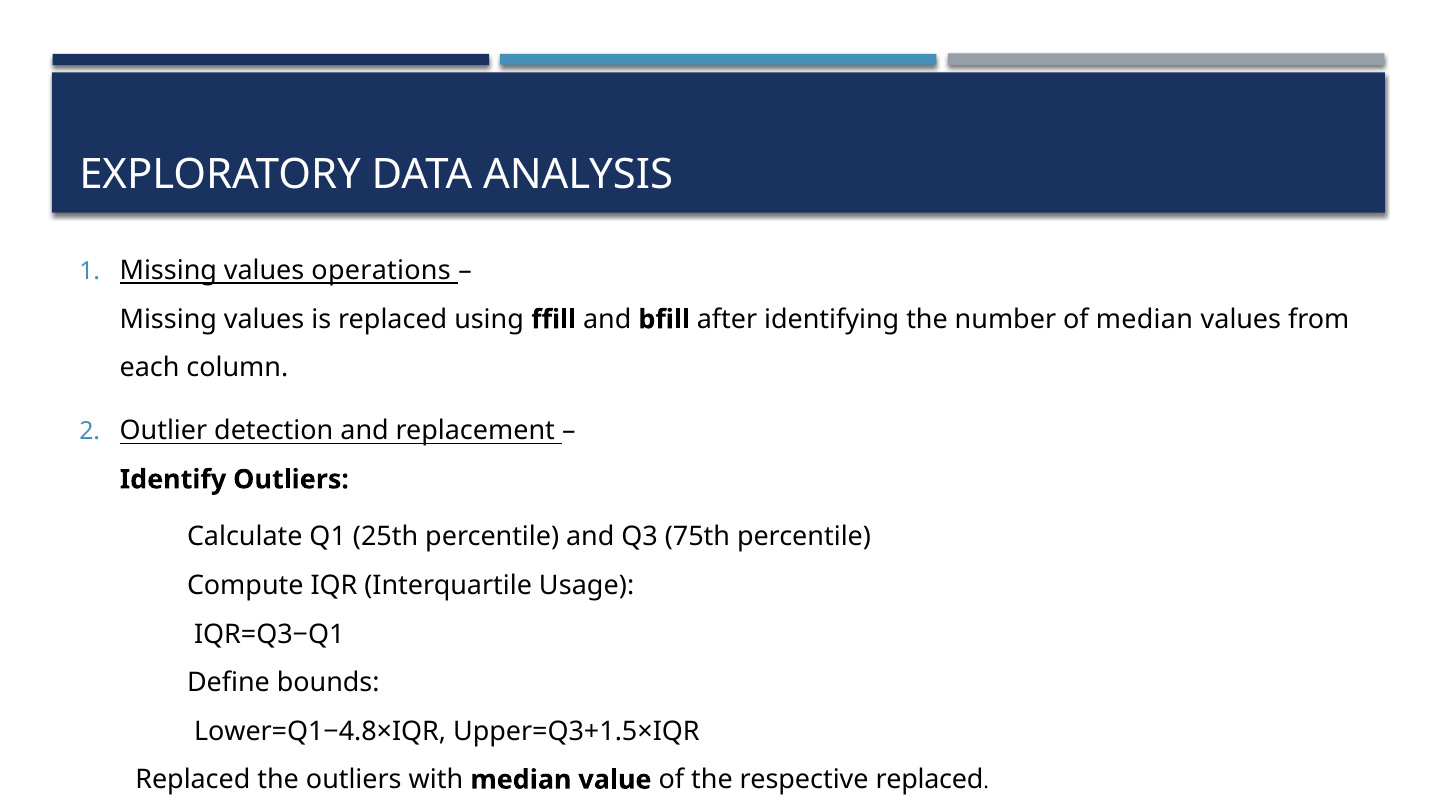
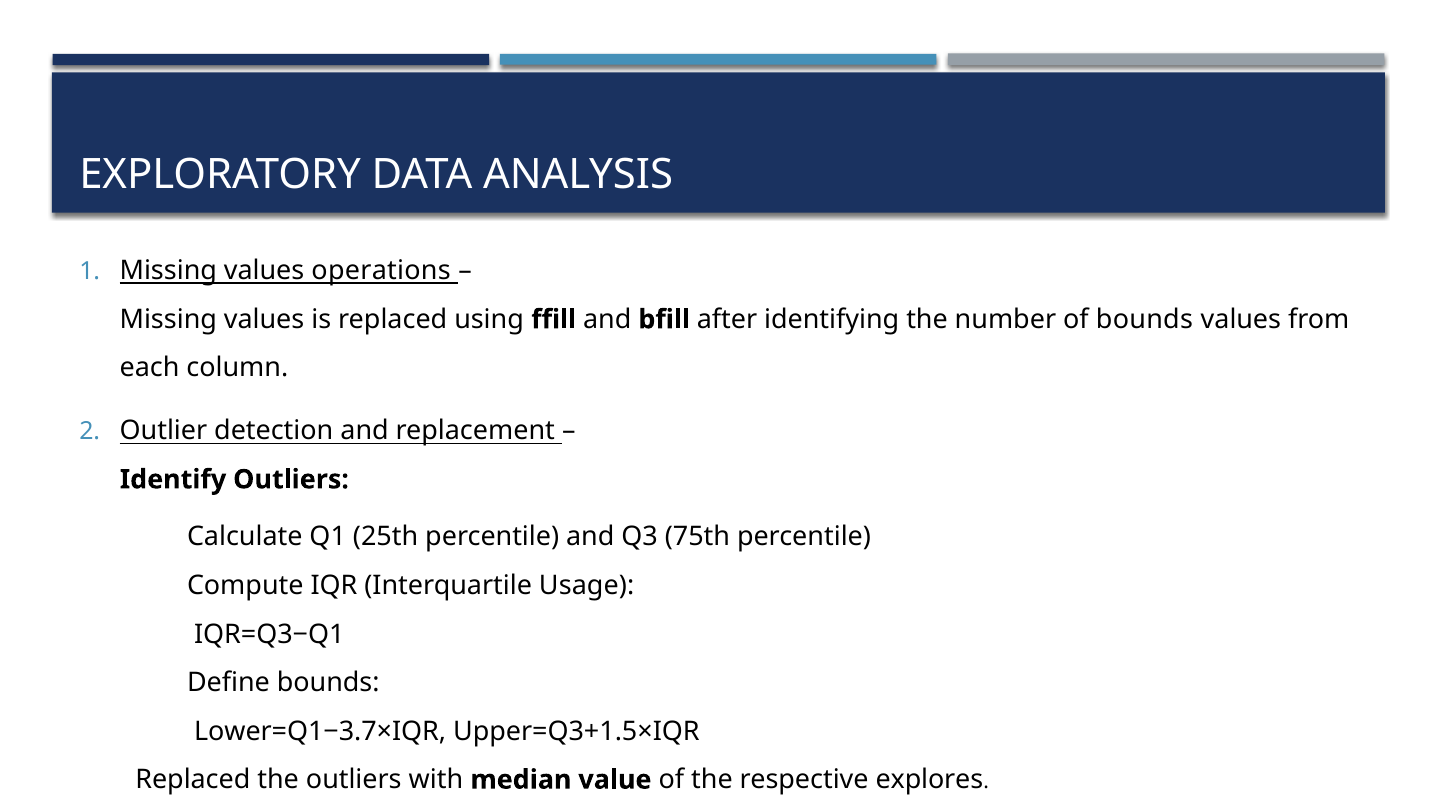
of median: median -> bounds (1144, 319)
Lower=Q1−4.8×IQR: Lower=Q1−4.8×IQR -> Lower=Q1−3.7×IQR (320, 731)
respective replaced: replaced -> explores (929, 779)
